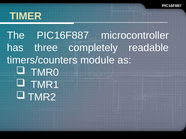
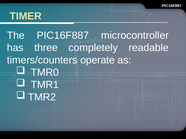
module: module -> operate (98, 60)
